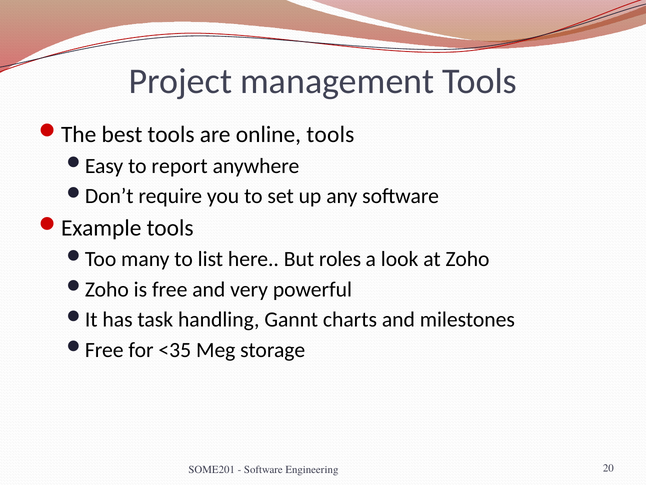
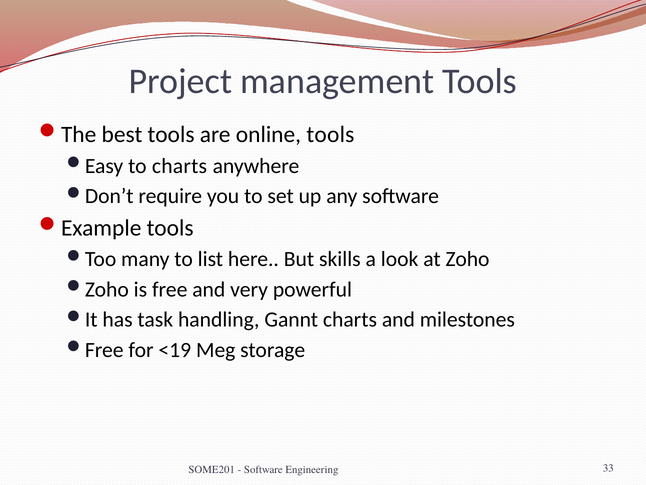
to report: report -> charts (179, 166)
roles: roles -> skills (340, 259)
<35: <35 -> <19 (175, 350)
20: 20 -> 33 (608, 468)
